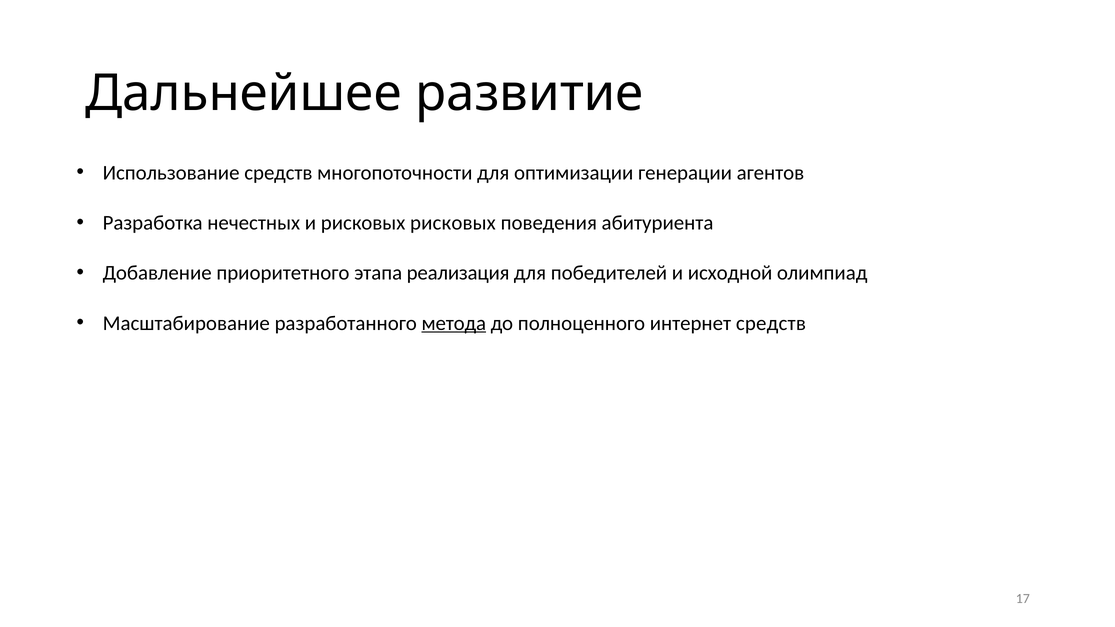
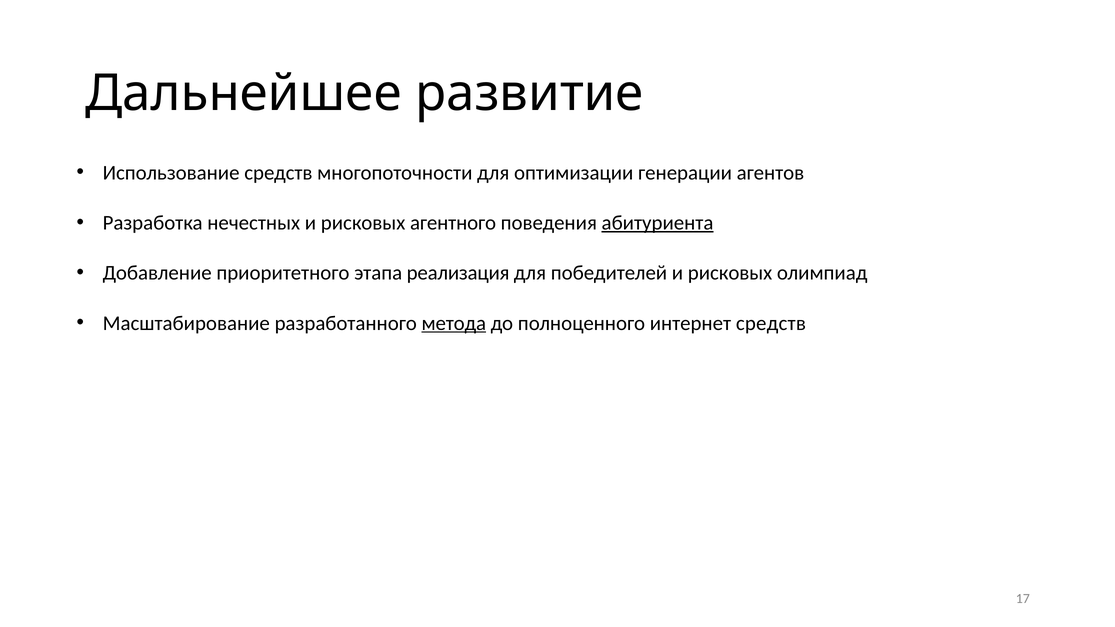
рисковых рисковых: рисковых -> агентного (453, 223)
абитуриента underline: none -> present (658, 223)
победителей и исходной: исходной -> рисковых (730, 273)
